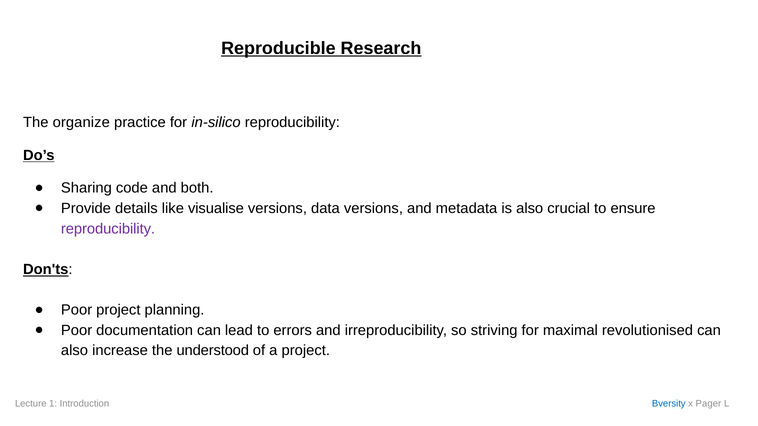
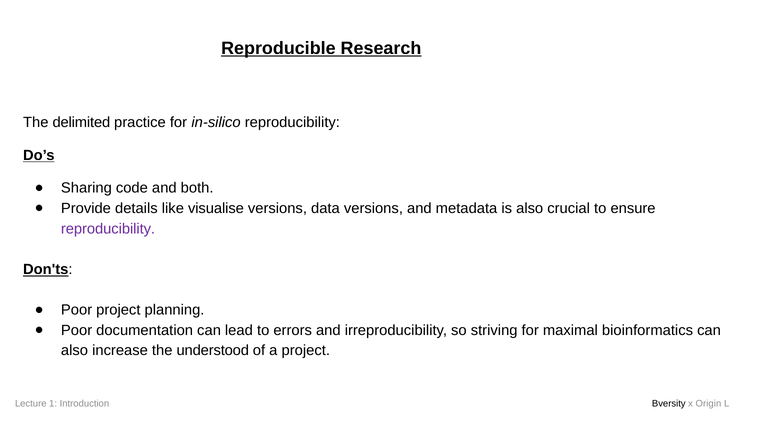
organize: organize -> delimited (81, 122)
revolutionised: revolutionised -> bioinformatics (647, 331)
Bversity colour: blue -> black (669, 404)
Pager: Pager -> Origin (708, 404)
